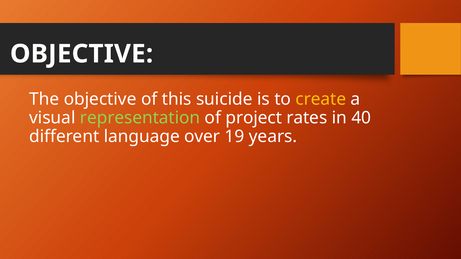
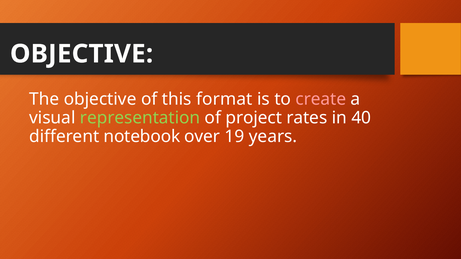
suicide: suicide -> format (224, 99)
create colour: yellow -> pink (321, 99)
language: language -> notebook (142, 137)
